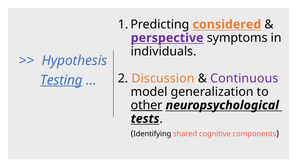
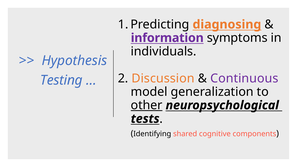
considered: considered -> diagnosing (227, 24)
perspective: perspective -> information (167, 38)
Testing underline: present -> none (61, 80)
